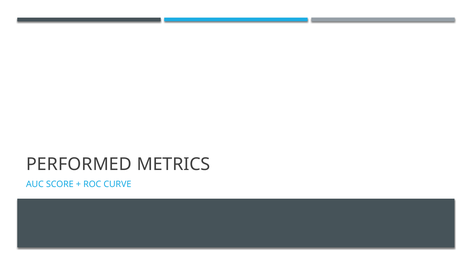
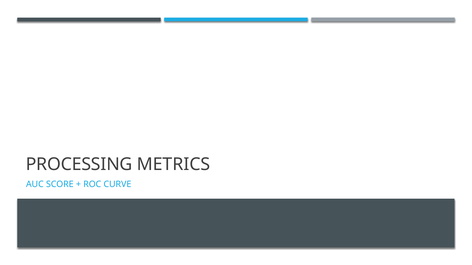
PERFORMED: PERFORMED -> PROCESSING (79, 165)
